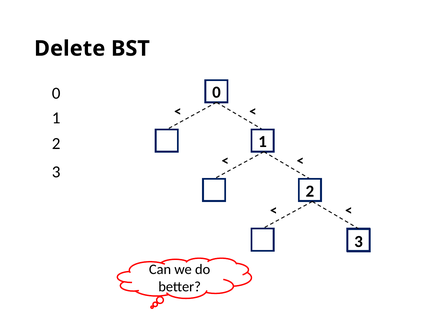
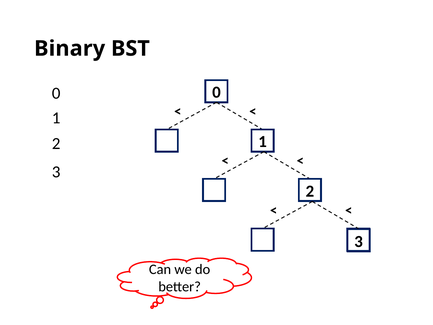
Delete: Delete -> Binary (70, 49)
